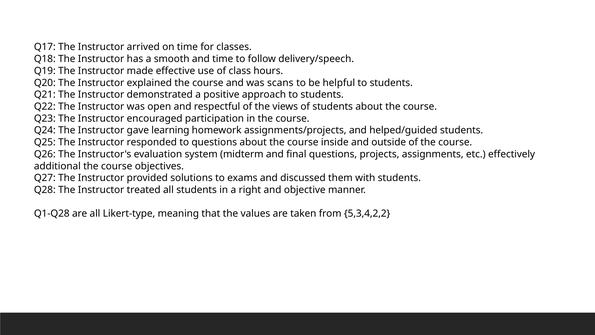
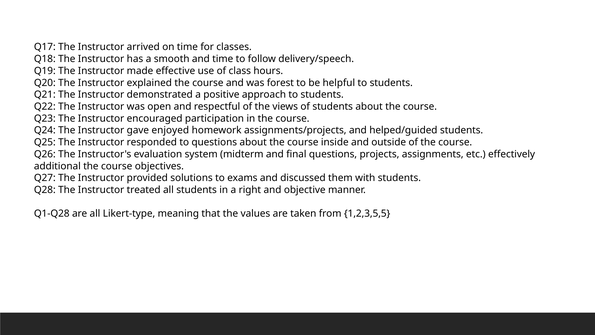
scans: scans -> forest (280, 83)
learning: learning -> enjoyed (170, 130)
5,3,4,2,2: 5,3,4,2,2 -> 1,2,3,5,5 (367, 214)
